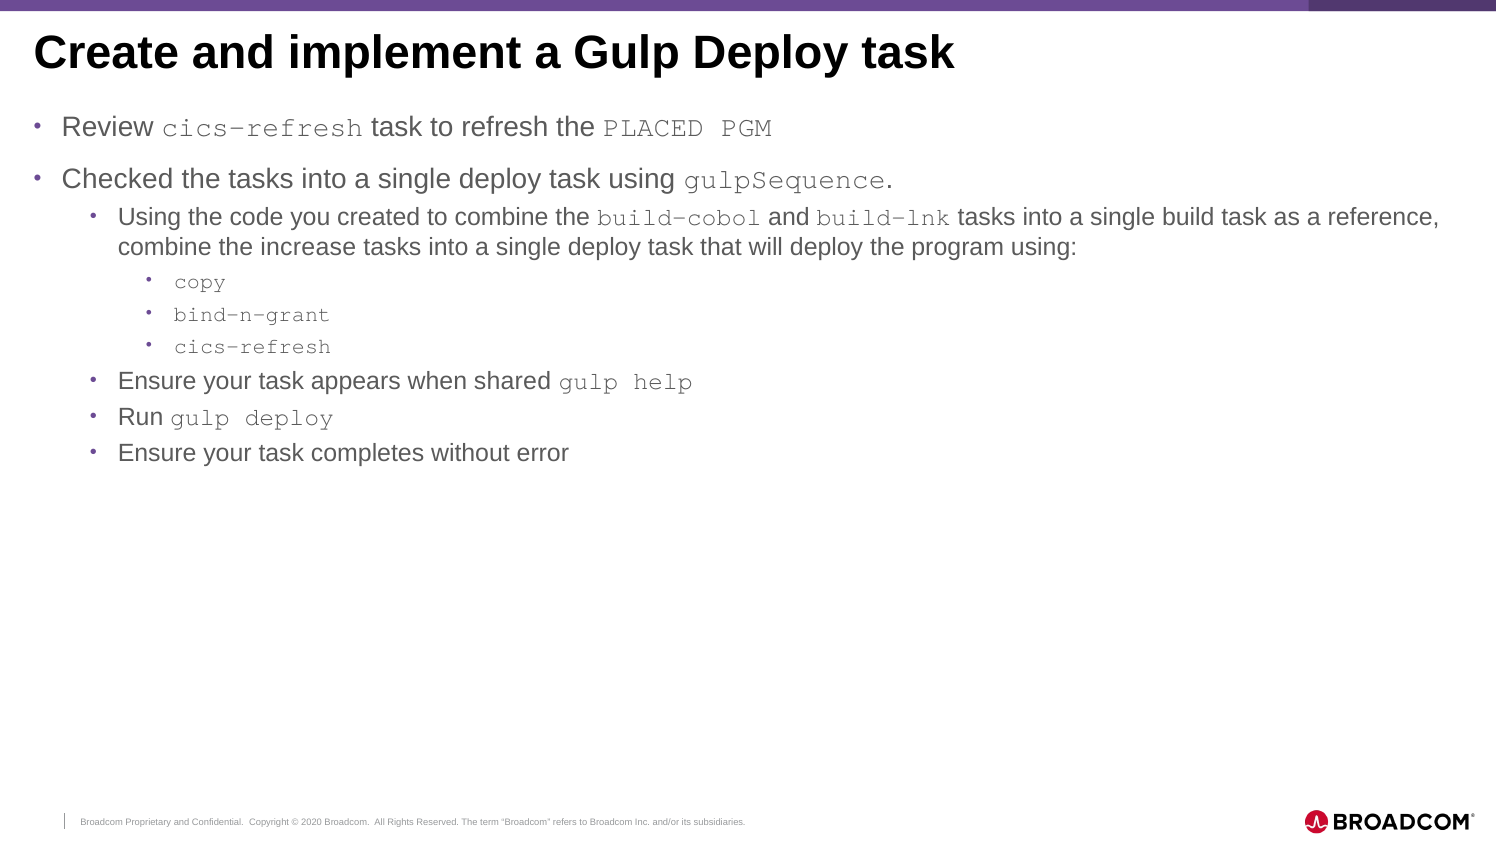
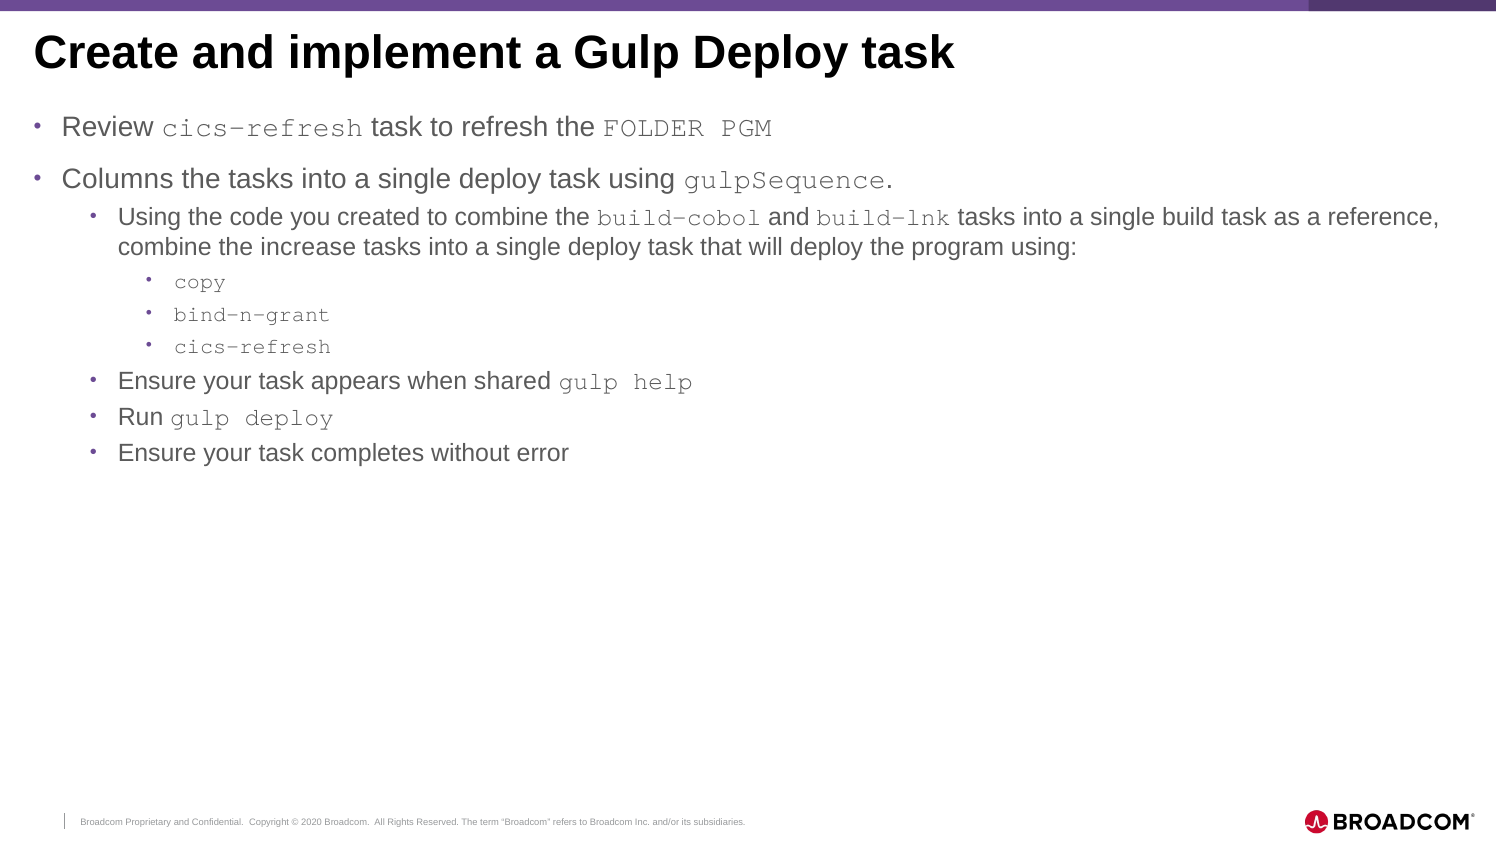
PLACED: PLACED -> FOLDER (654, 127)
Checked: Checked -> Columns (118, 180)
